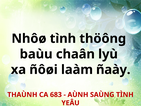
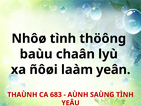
ñaày: ñaày -> yeân (113, 70)
